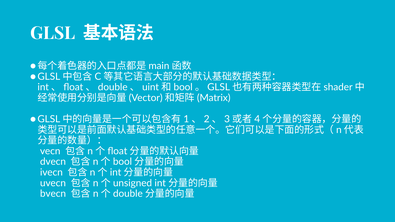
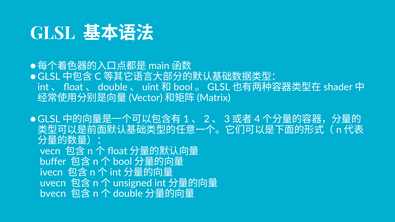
dvecn: dvecn -> buffer (53, 162)
